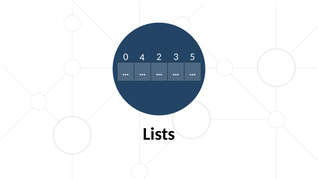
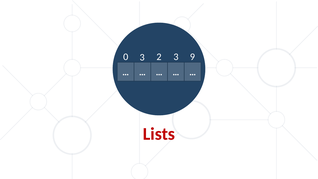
0 4: 4 -> 3 (142, 57)
5: 5 -> 9 (192, 57)
Lists colour: black -> red (159, 134)
